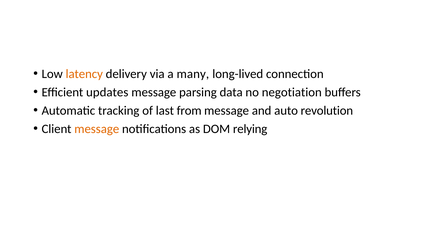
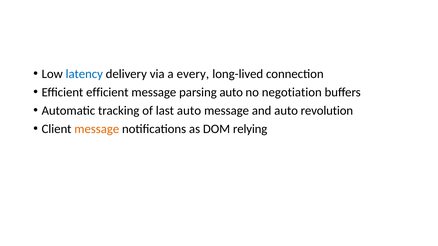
latency colour: orange -> blue (84, 74)
many: many -> every (193, 74)
Efficient updates: updates -> efficient (107, 92)
parsing data: data -> auto (231, 92)
last from: from -> auto (189, 111)
